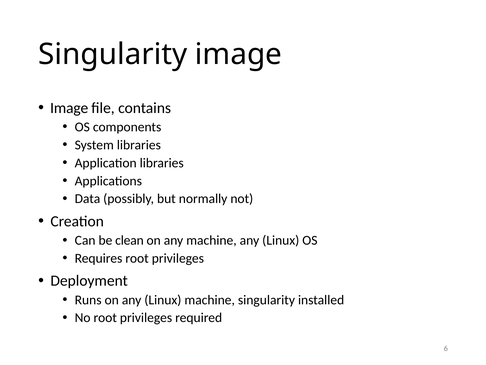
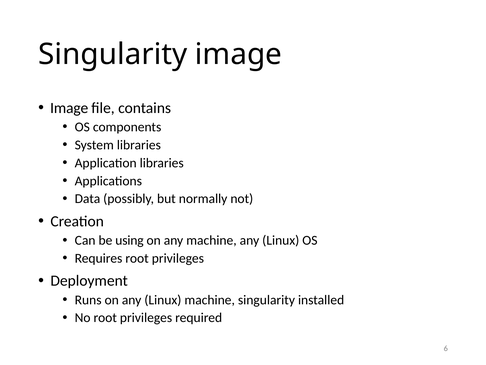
clean: clean -> using (129, 240)
